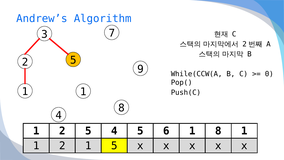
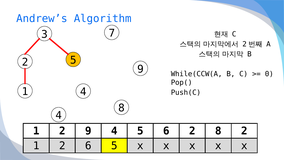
1: 1 -> 4 (83, 92)
2 5: 5 -> 9 (88, 131)
6 1: 1 -> 2 (192, 131)
1: 1 -> 2 (244, 131)
2 1: 1 -> 6 (88, 145)
